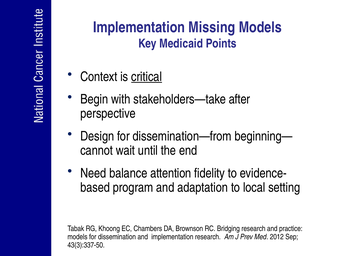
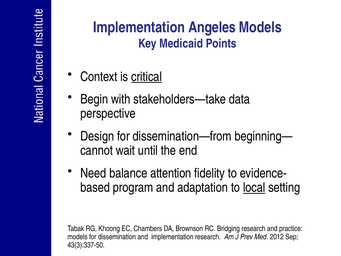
Missing: Missing -> Angeles (212, 27)
after: after -> data (239, 99)
local underline: none -> present (254, 187)
